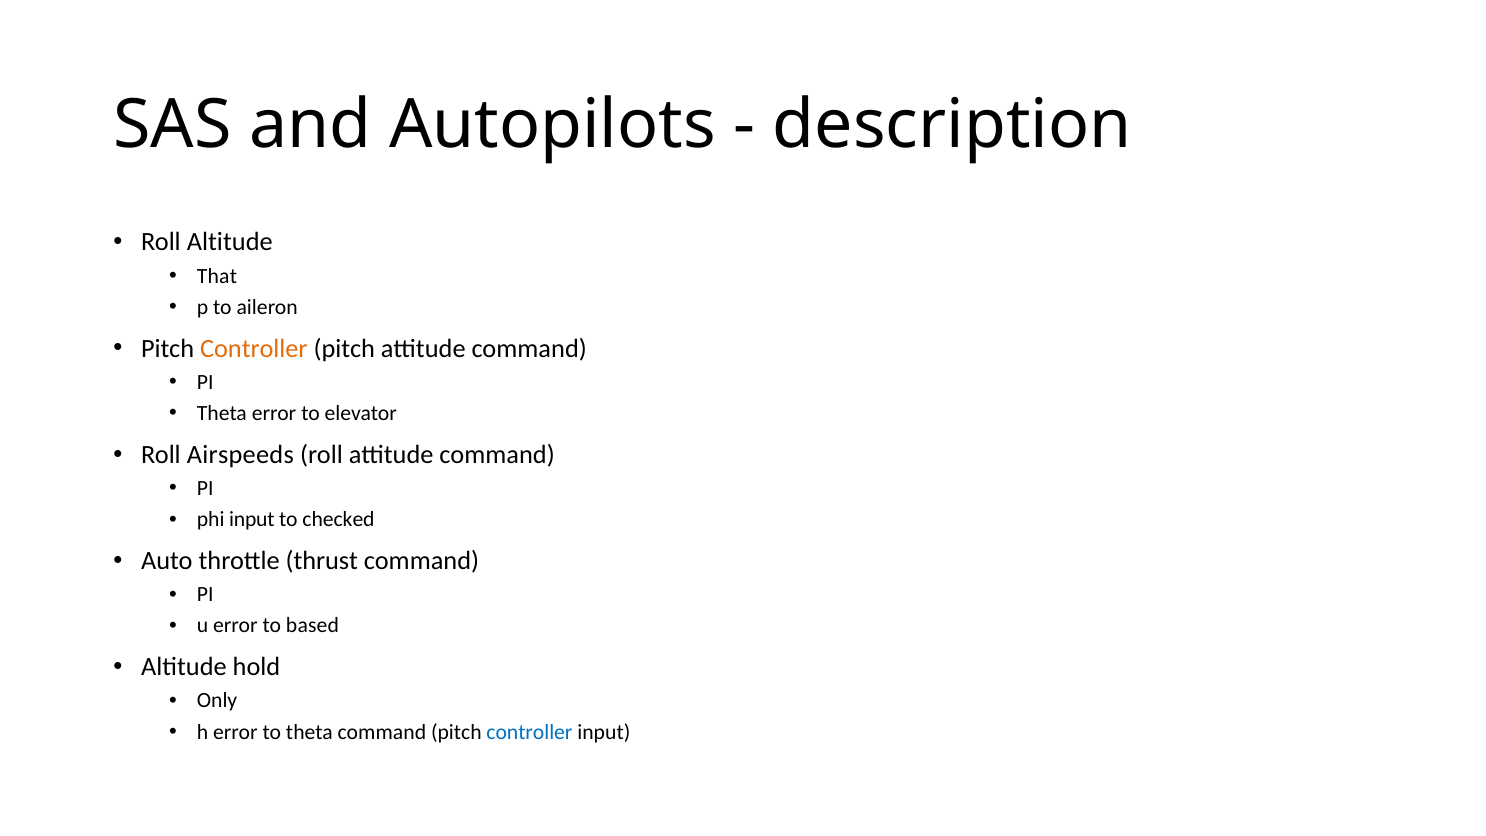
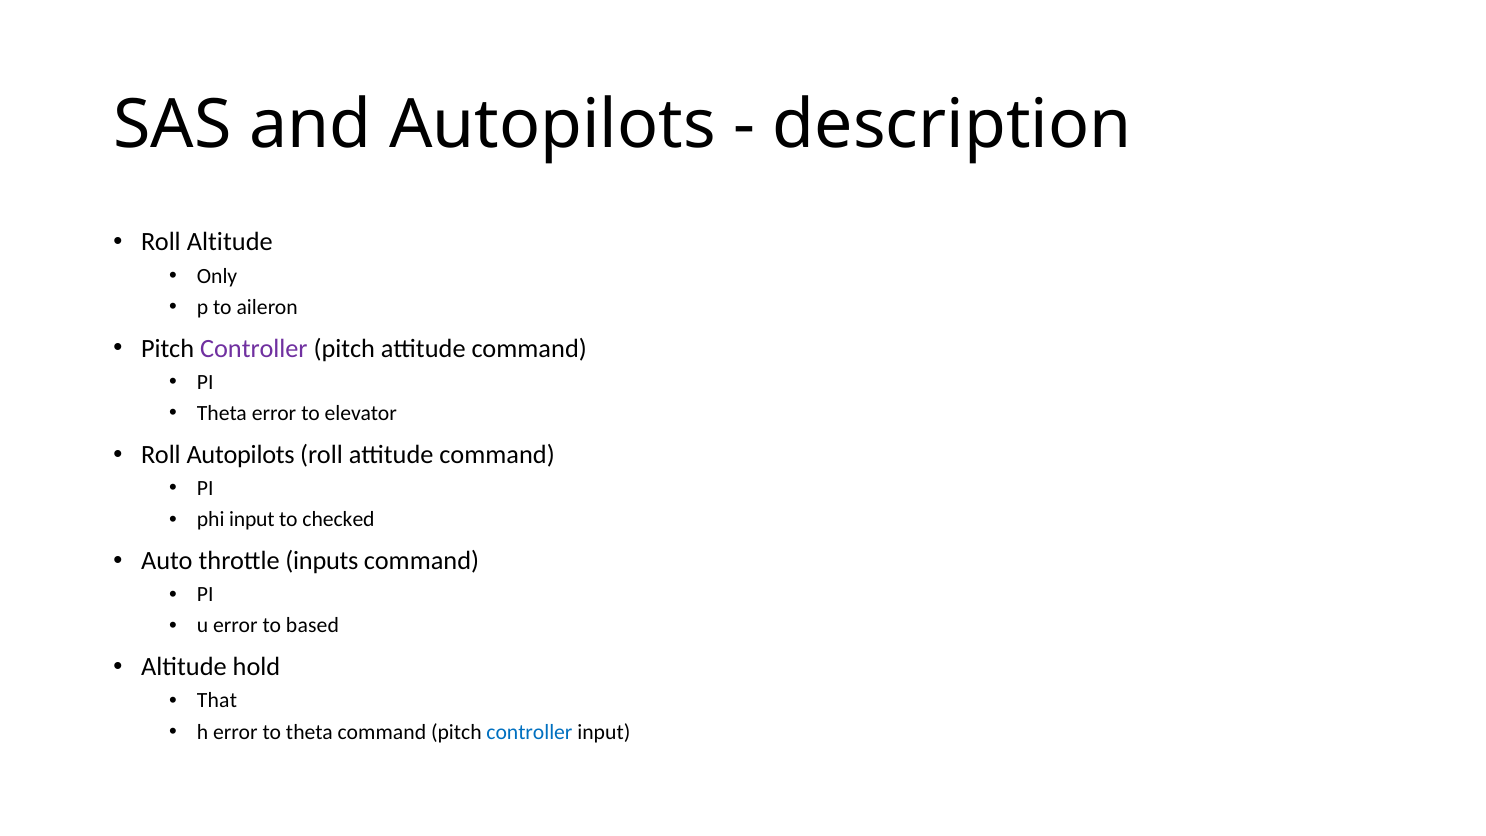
That: That -> Only (217, 276)
Controller colour: orange -> purple (254, 348)
Roll Airspeeds: Airspeeds -> Autopilots (241, 455)
thrust: thrust -> inputs (322, 561)
Only: Only -> That (217, 701)
